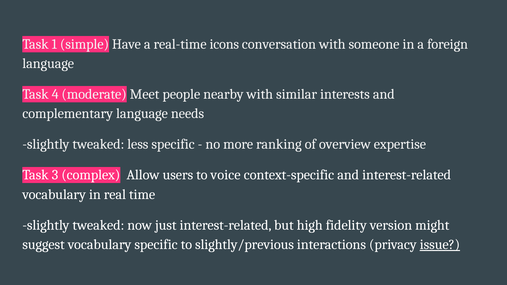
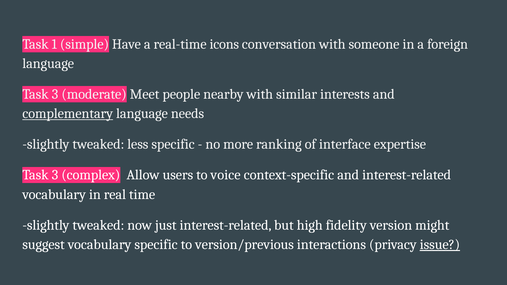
4: 4 -> 3 (55, 94)
complementary underline: none -> present (68, 114)
overview: overview -> interface (345, 144)
slightly/previous: slightly/previous -> version/previous (244, 245)
